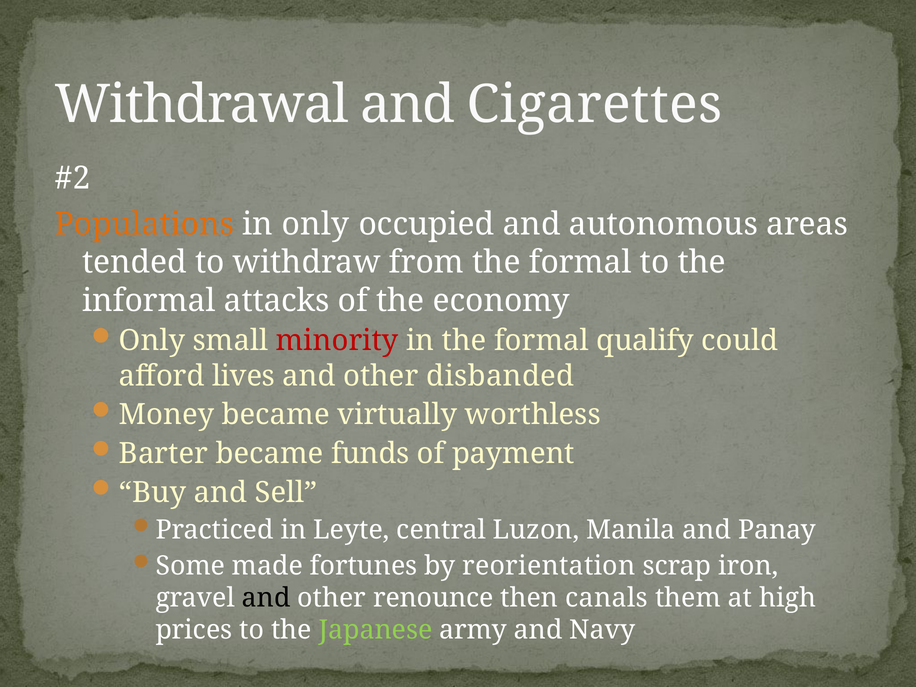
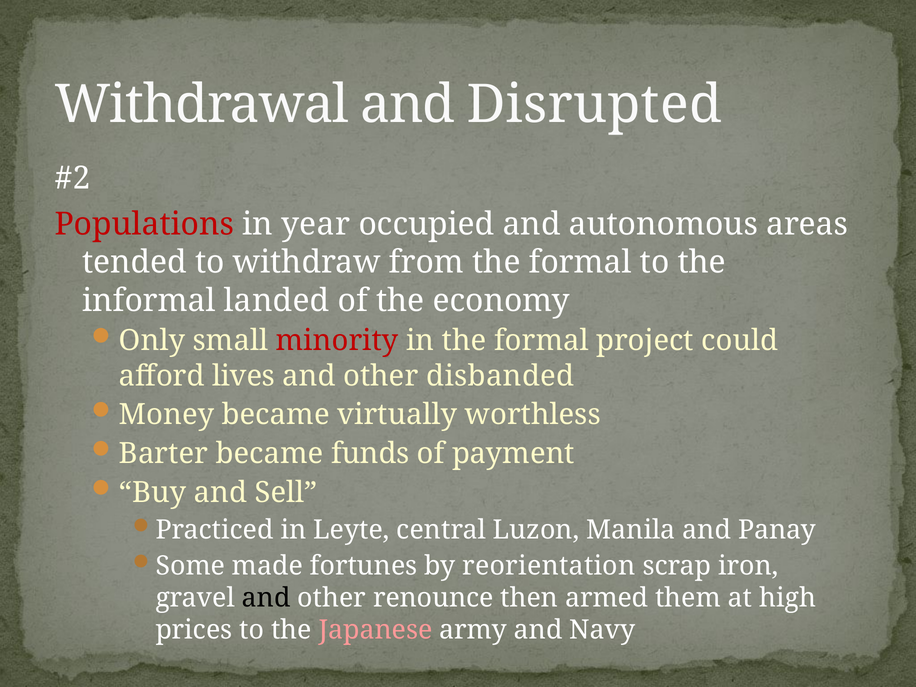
Cigarettes: Cigarettes -> Disrupted (594, 105)
Populations colour: orange -> red (144, 224)
in only: only -> year (316, 224)
attacks: attacks -> landed (277, 301)
qualify: qualify -> project (645, 341)
canals: canals -> armed (607, 598)
Japanese colour: light green -> pink (376, 630)
